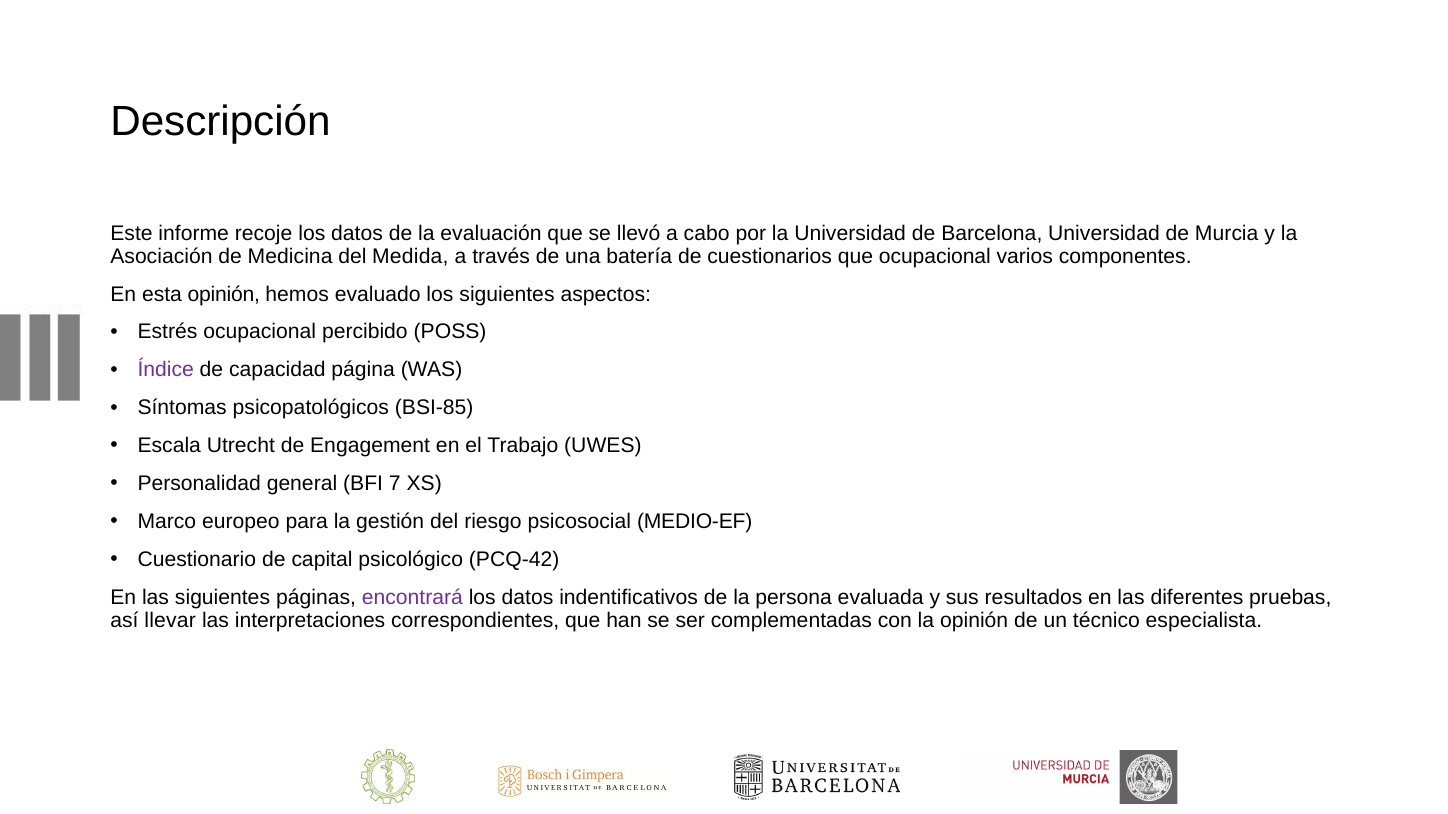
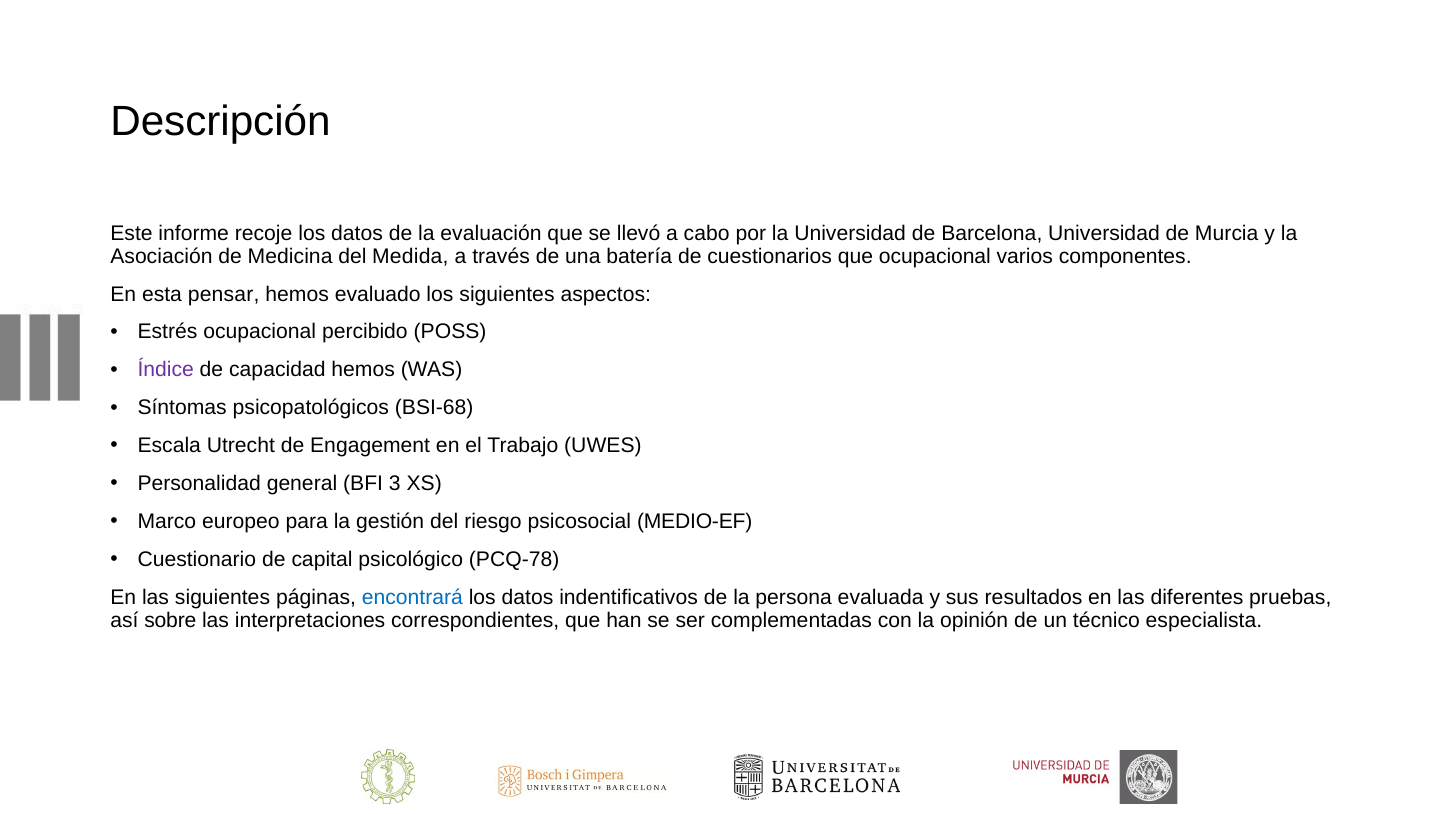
esta opinión: opinión -> pensar (224, 294)
capacidad página: página -> hemos (363, 370)
BSI-85: BSI-85 -> BSI-68 (434, 408)
7: 7 -> 3 (395, 484)
PCQ-42: PCQ-42 -> PCQ-78 (514, 560)
encontrará colour: purple -> blue (412, 598)
llevar: llevar -> sobre (170, 621)
